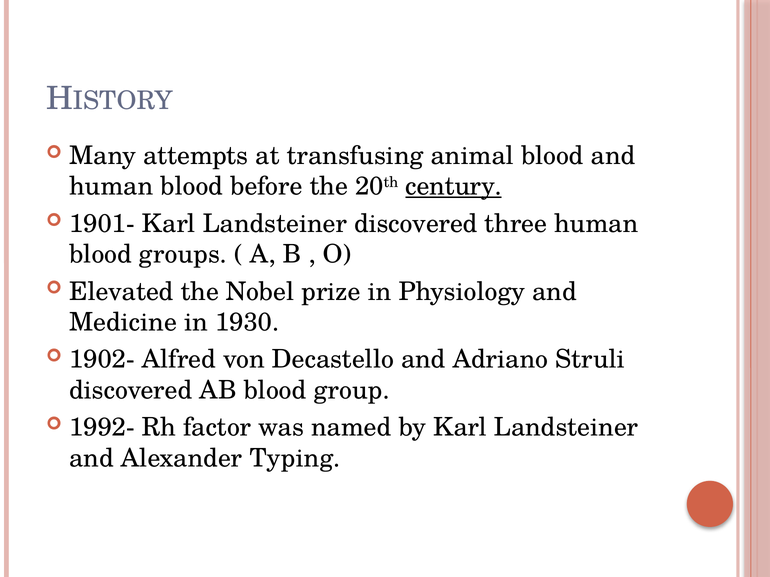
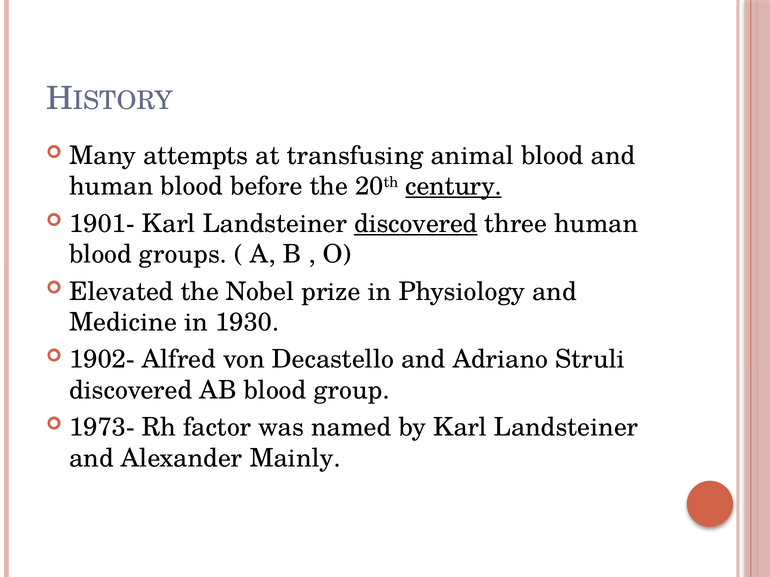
discovered underline: none -> present (416, 224)
1992-: 1992- -> 1973- (102, 428)
Typing: Typing -> Mainly (295, 459)
